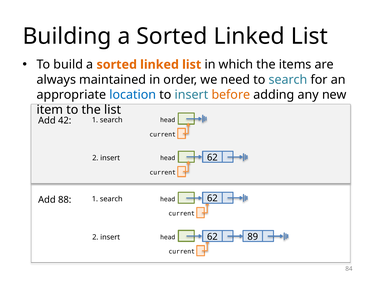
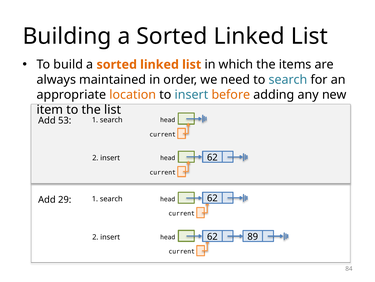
location colour: blue -> orange (133, 94)
42: 42 -> 53 (65, 120)
88: 88 -> 29 (65, 199)
